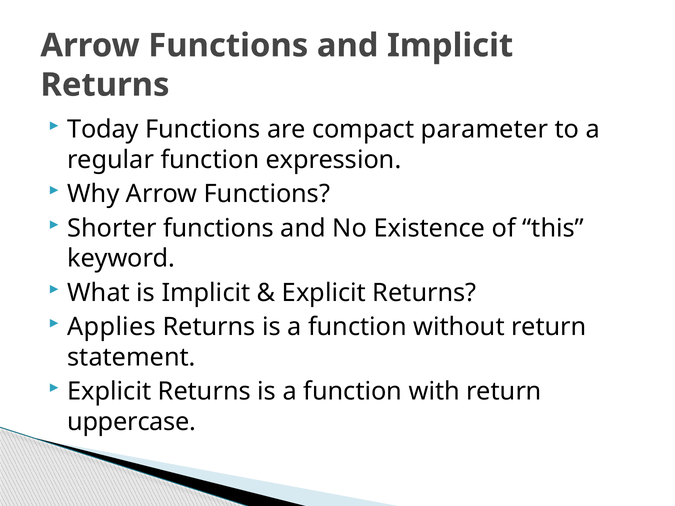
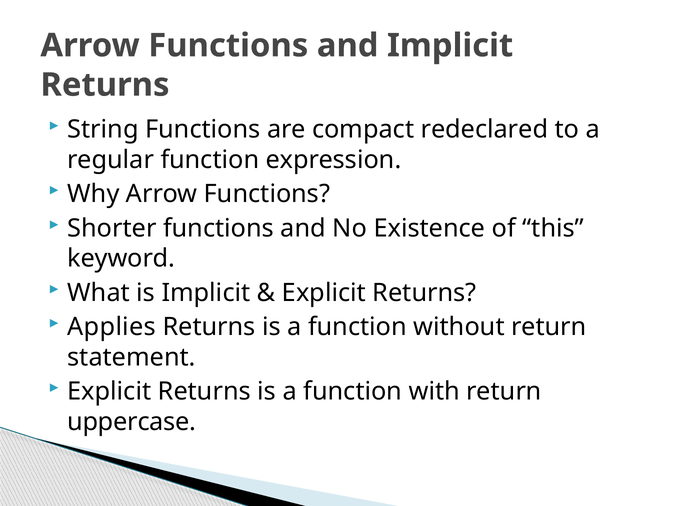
Today: Today -> String (103, 130)
parameter: parameter -> redeclared (484, 130)
